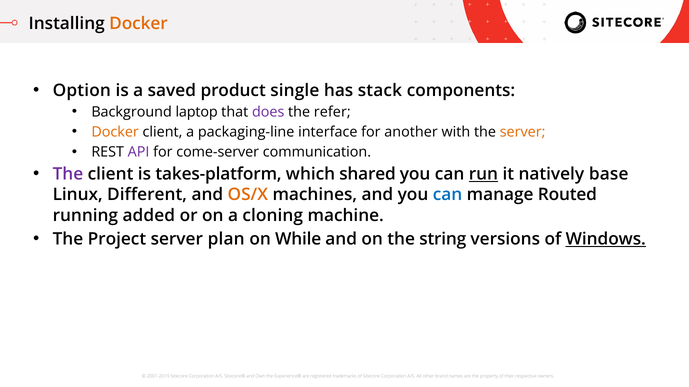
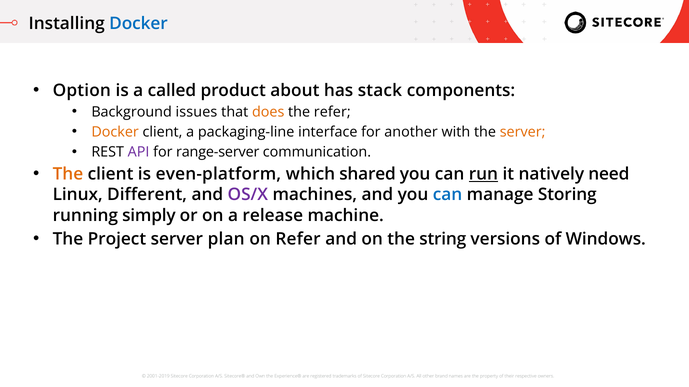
Docker colour: orange -> blue (138, 24)
saved: saved -> called (172, 91)
single: single -> about (295, 91)
laptop: laptop -> issues (196, 112)
does colour: purple -> orange (268, 112)
come-server: come-server -> range-server (218, 152)
The colour: purple -> orange (68, 174)
takes-platform: takes-platform -> even-platform (218, 174)
base: base -> need (609, 174)
OS/X colour: orange -> purple (248, 195)
Routed: Routed -> Storing (567, 195)
added: added -> simply (149, 216)
cloning: cloning -> release (273, 216)
on While: While -> Refer (298, 239)
Windows underline: present -> none (606, 239)
